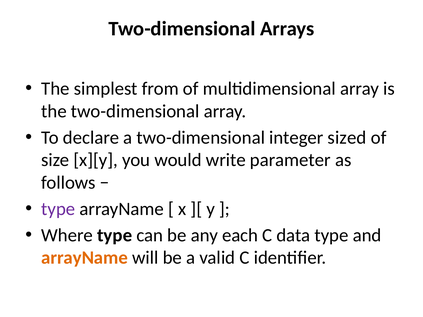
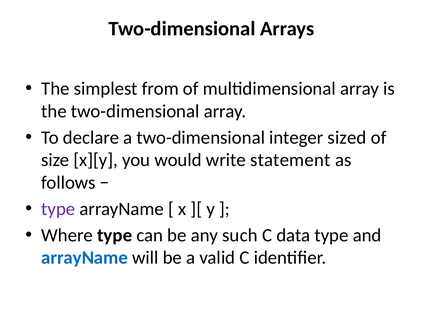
parameter: parameter -> statement (290, 160)
each: each -> such (240, 235)
arrayName colour: orange -> blue (85, 258)
